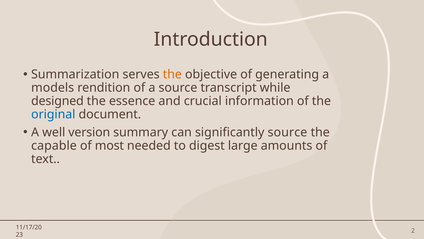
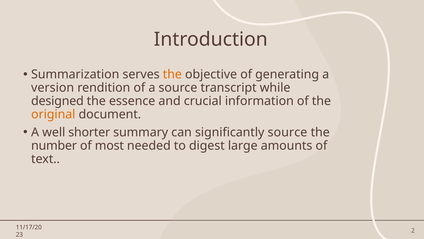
models: models -> version (53, 88)
original colour: blue -> orange (53, 114)
version: version -> shorter (89, 132)
capable: capable -> number (54, 145)
